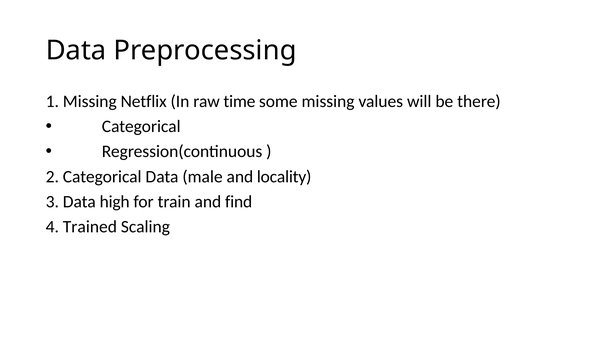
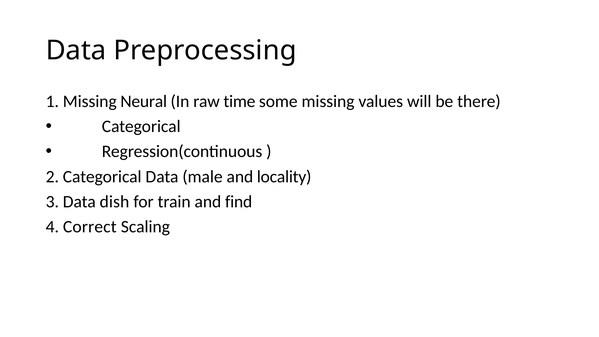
Netflix: Netflix -> Neural (144, 101)
high: high -> dish (114, 202)
Trained: Trained -> Correct (90, 227)
